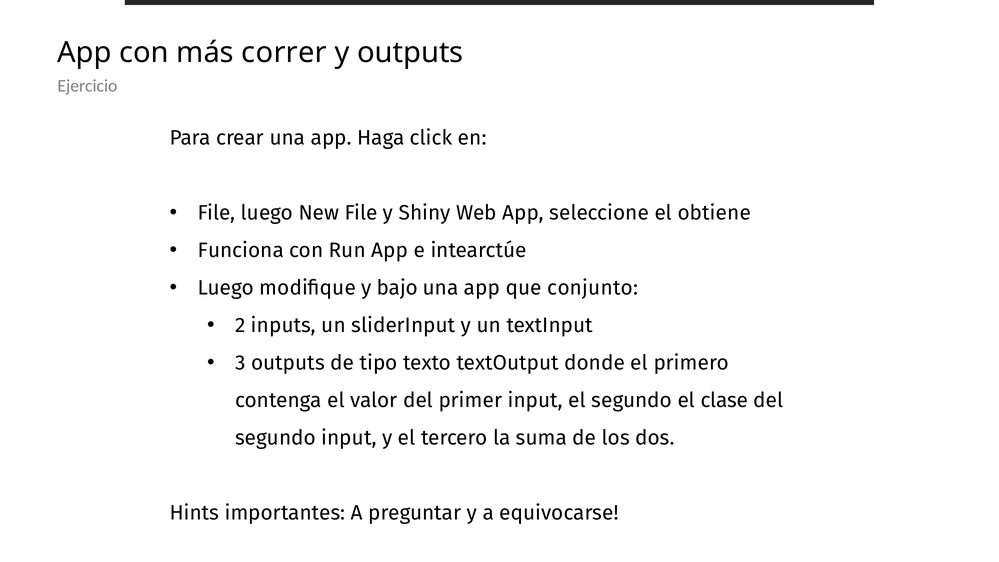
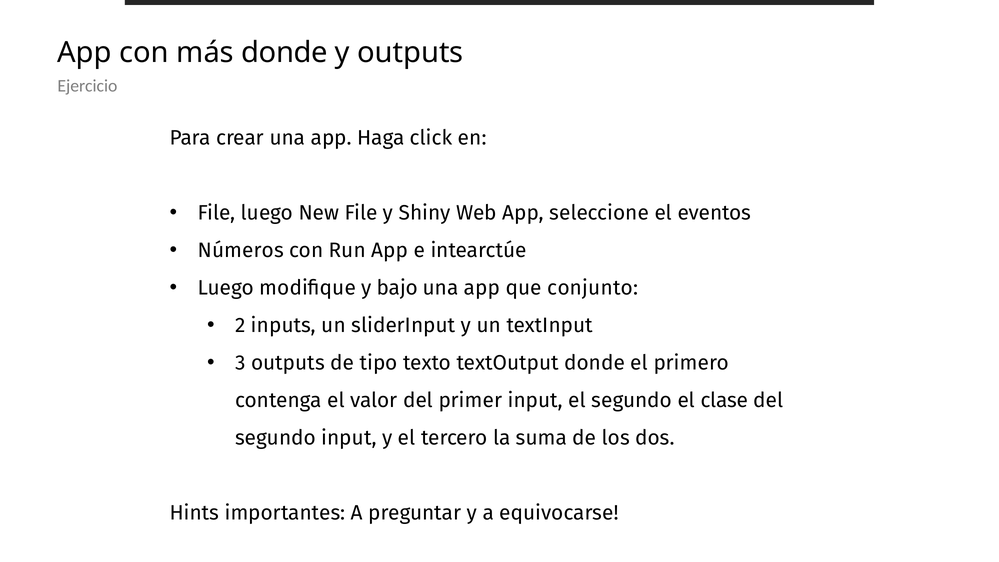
más correr: correr -> donde (284, 53)
obtiene: obtiene -> eventos (714, 213)
Funciona: Funciona -> Números (241, 250)
